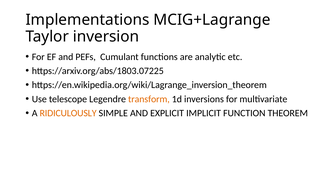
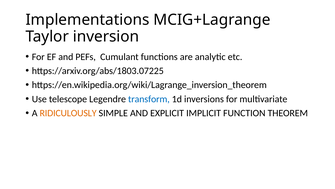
transform colour: orange -> blue (149, 99)
